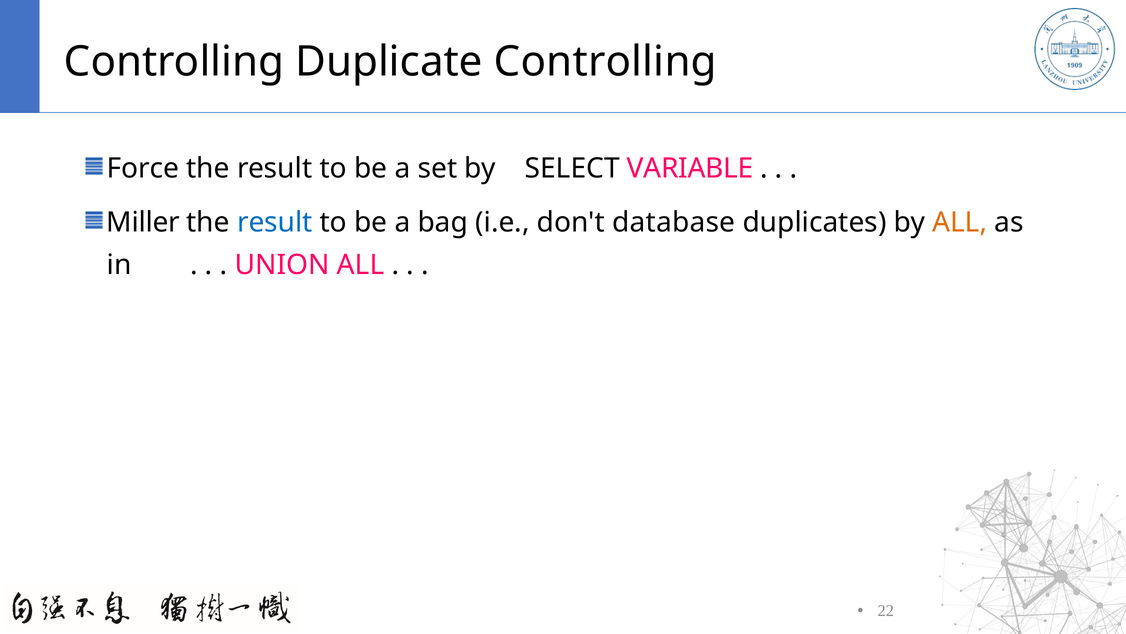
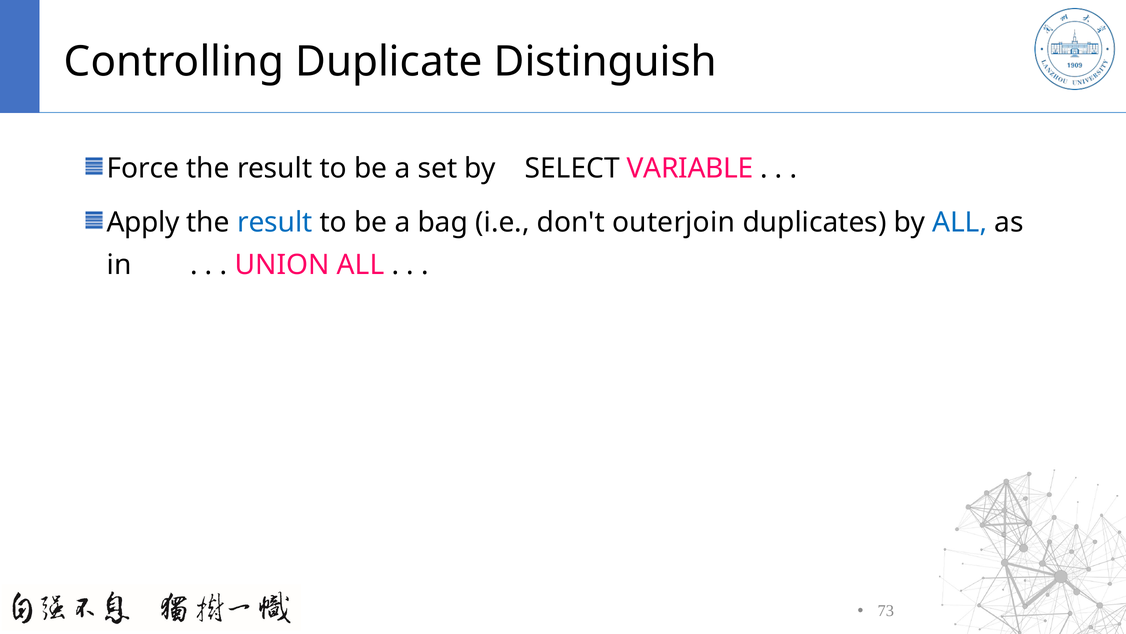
Duplicate Controlling: Controlling -> Distinguish (605, 62)
Miller: Miller -> Apply (143, 222)
database: database -> outerjoin (674, 222)
ALL colour: orange -> blue (960, 222)
22: 22 -> 73 (886, 610)
